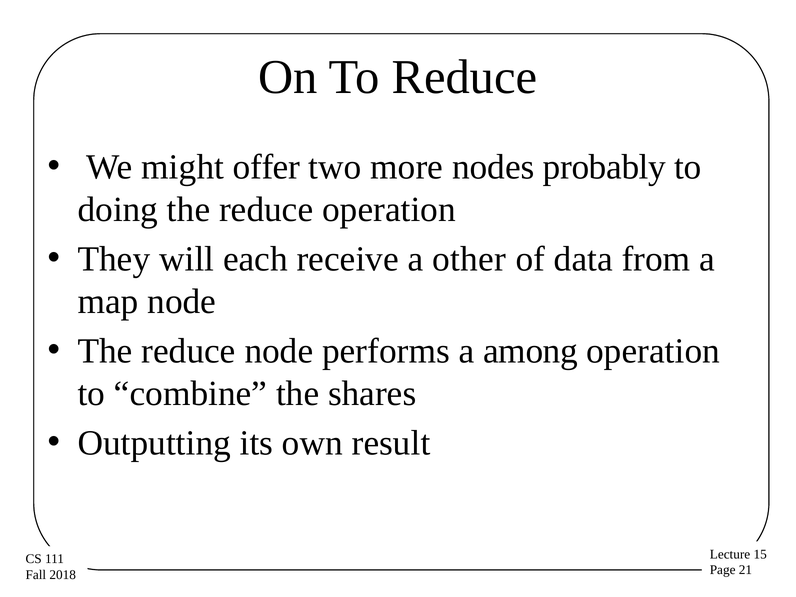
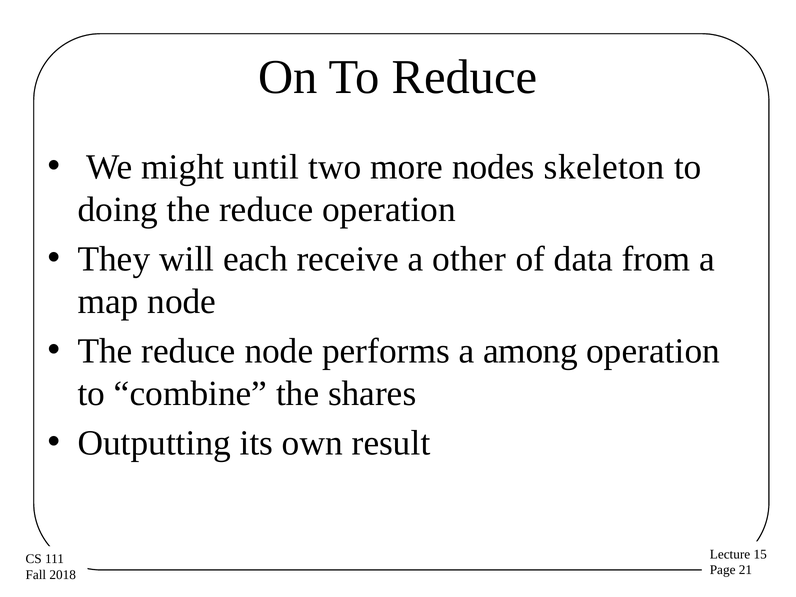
offer: offer -> until (266, 167)
probably: probably -> skeleton (604, 167)
